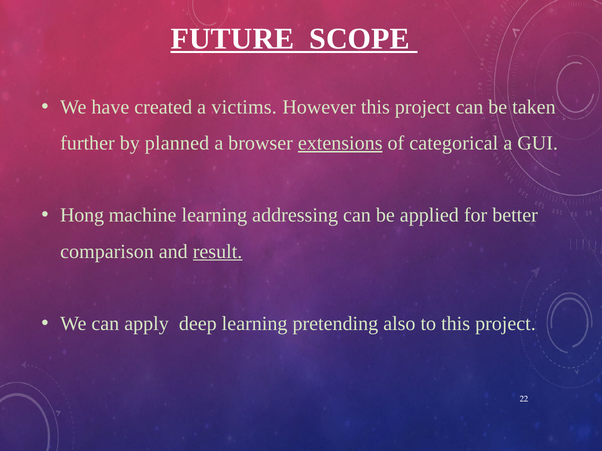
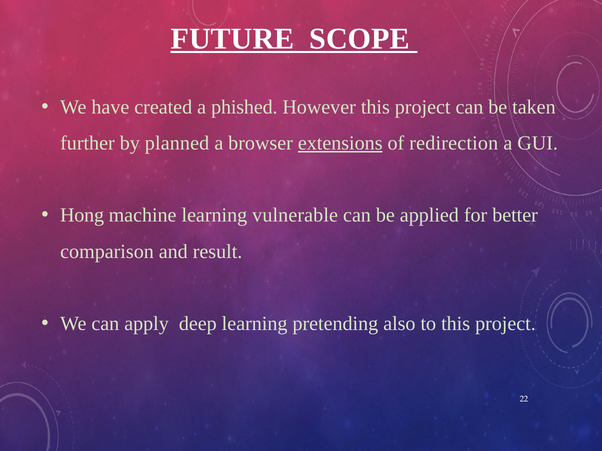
victims: victims -> phished (244, 107)
categorical: categorical -> redirection (454, 143)
addressing: addressing -> vulnerable (295, 216)
result underline: present -> none (218, 252)
